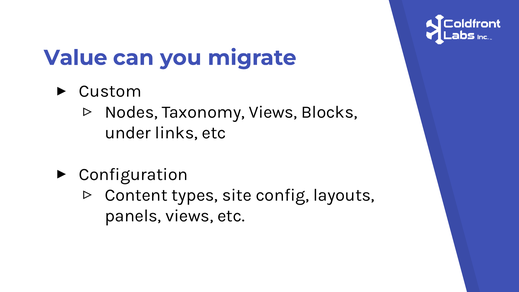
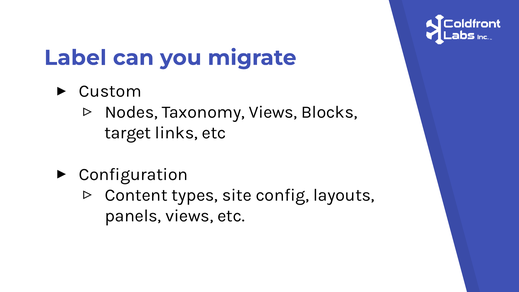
Value: Value -> Label (75, 58)
under: under -> target (128, 133)
